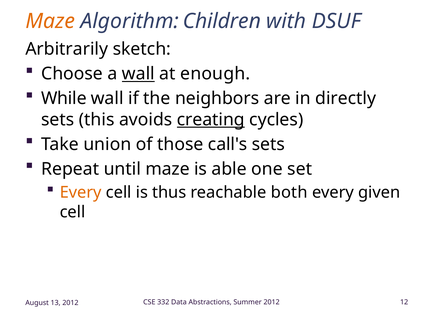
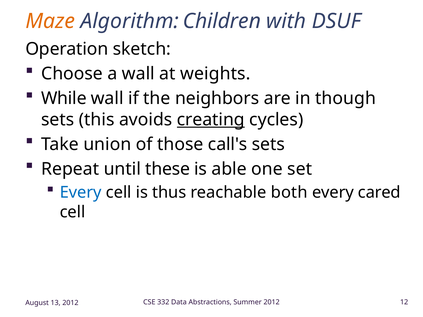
Arbitrarily: Arbitrarily -> Operation (67, 49)
wall underline: present -> none (138, 74)
enough: enough -> weights (215, 74)
directly: directly -> though (346, 99)
until maze: maze -> these (168, 169)
Every colour: orange -> blue (81, 193)
given: given -> cared (379, 193)
